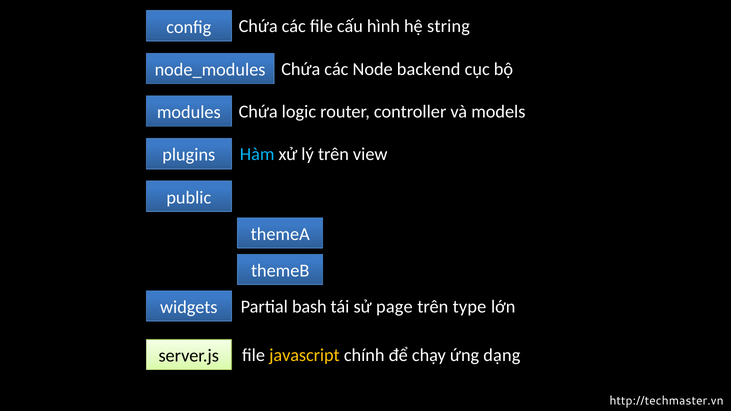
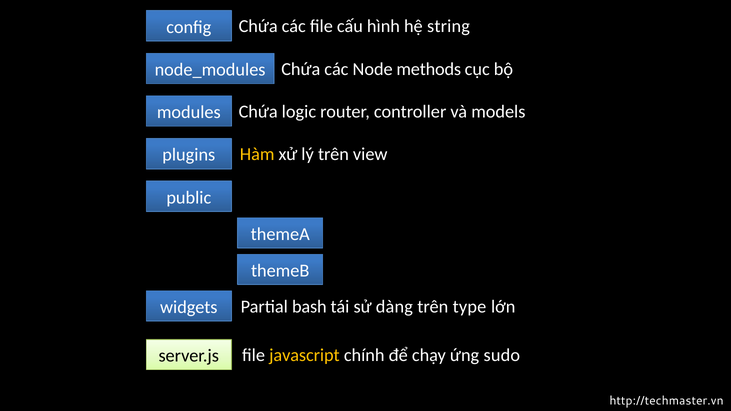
backend: backend -> methods (429, 69)
Hàm colour: light blue -> yellow (257, 154)
page: page -> dàng (394, 307)
dạng: dạng -> sudo (502, 355)
